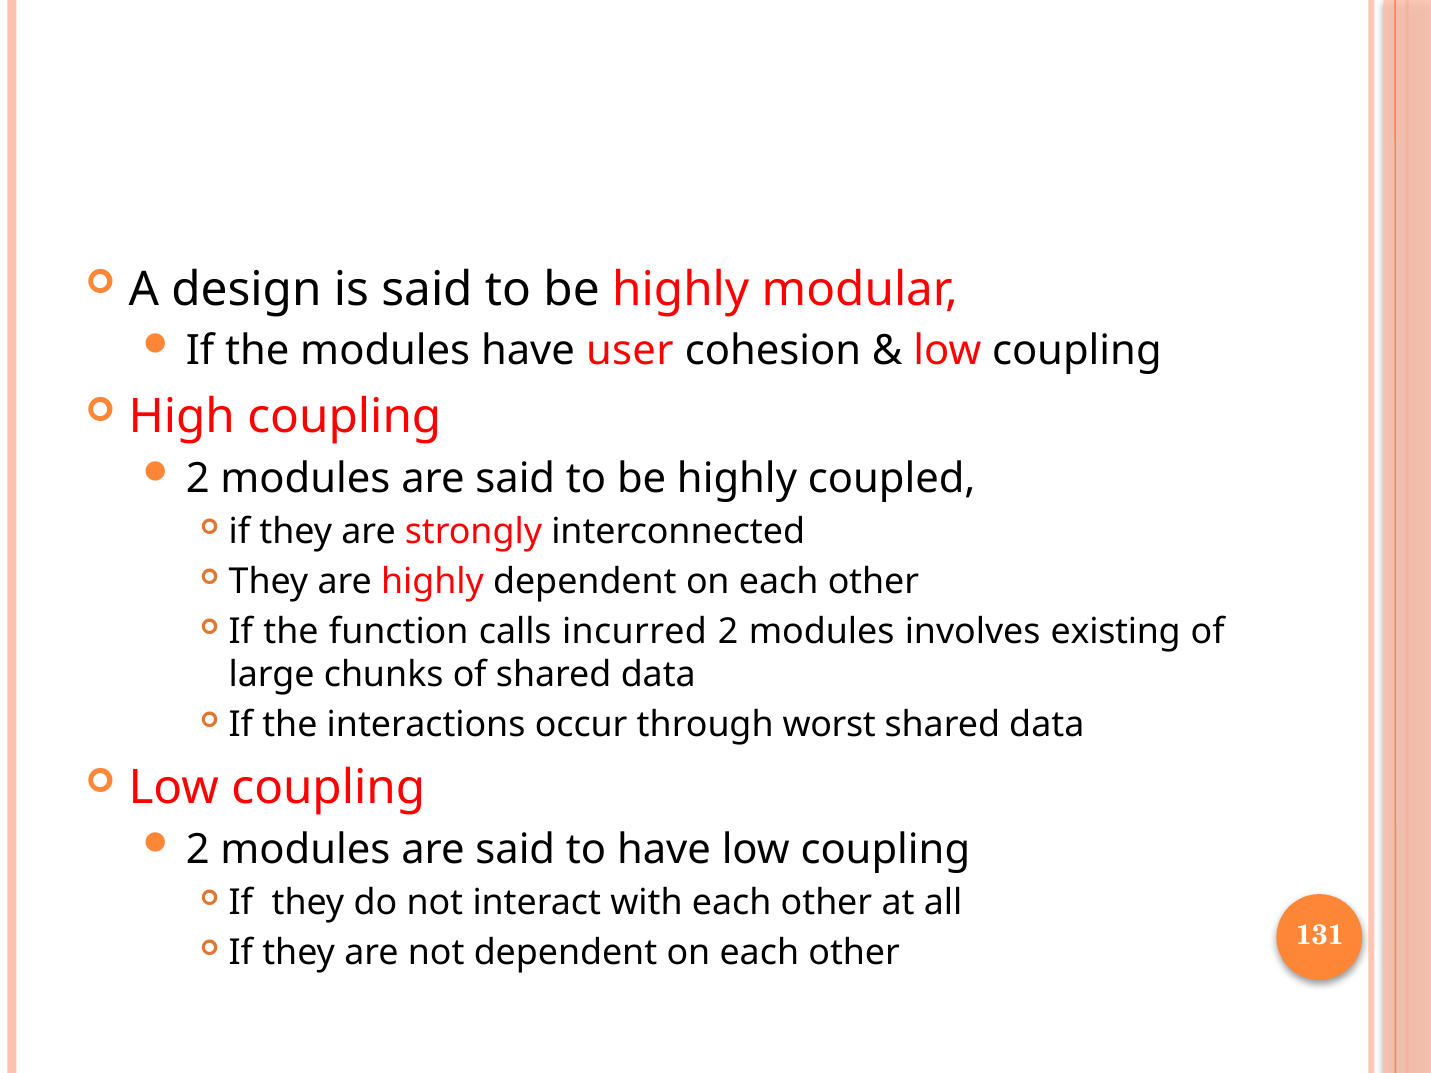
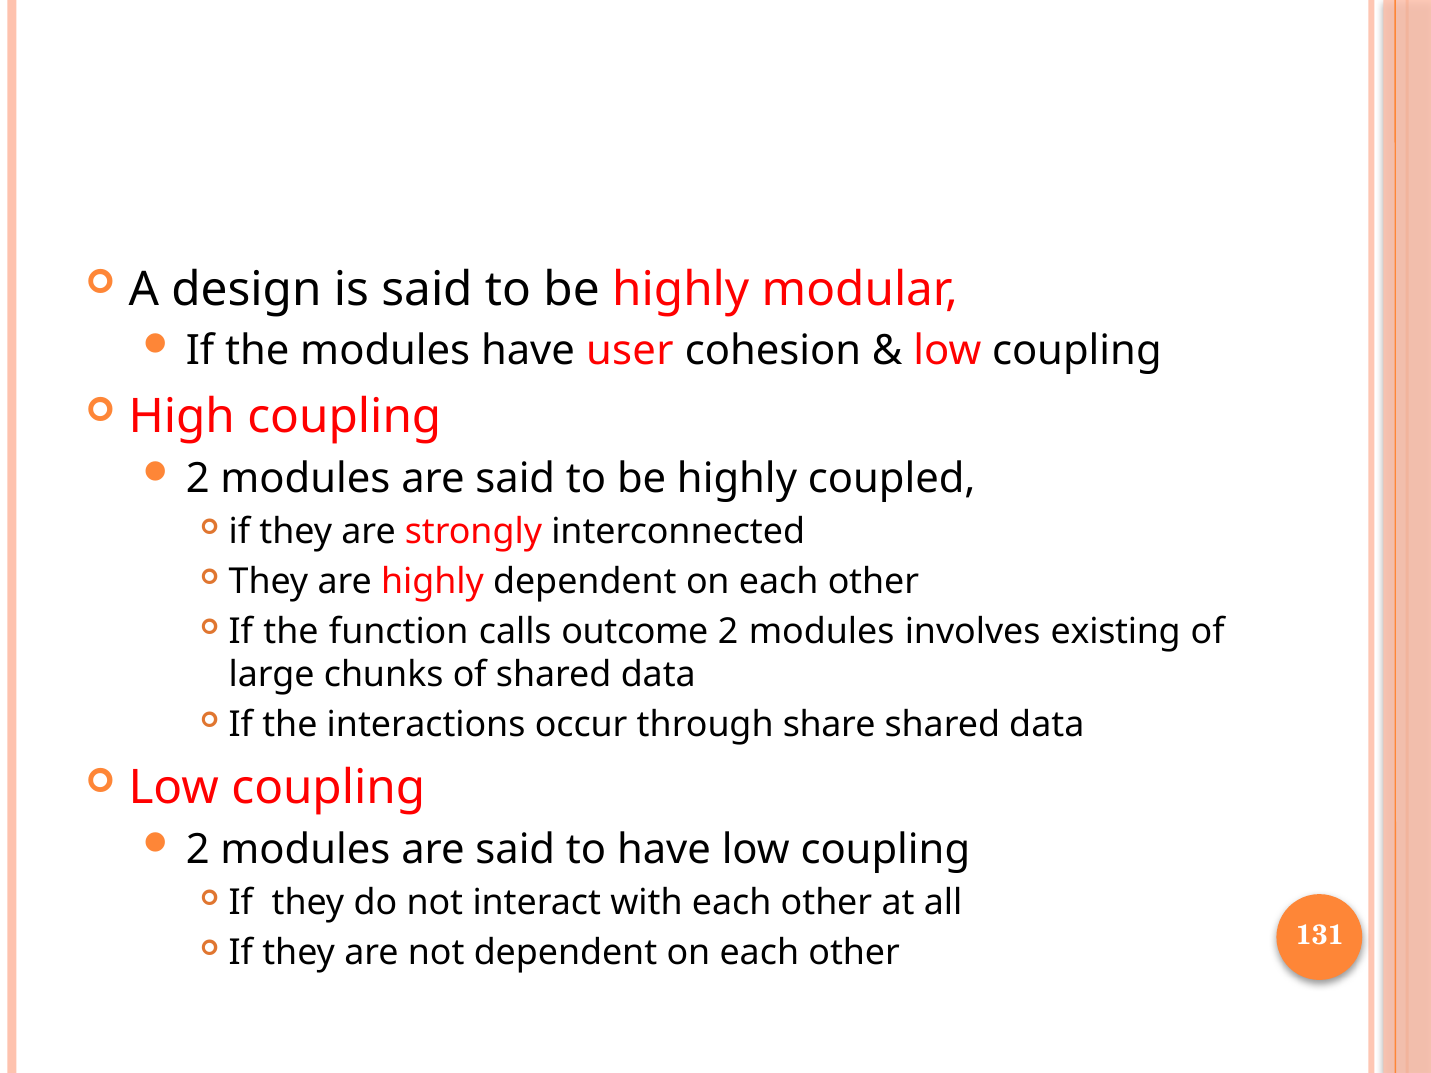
incurred: incurred -> outcome (635, 632)
worst: worst -> share (829, 725)
